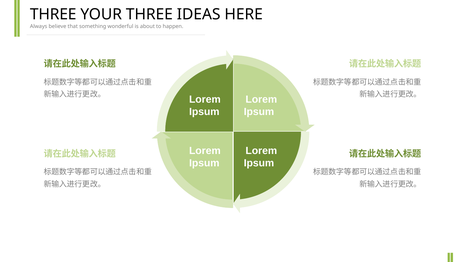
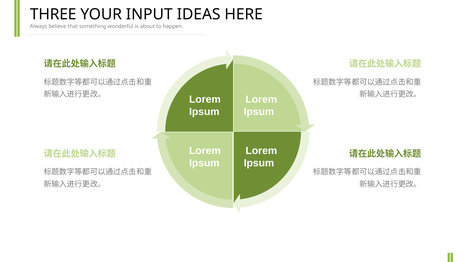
YOUR THREE: THREE -> INPUT (149, 14)
